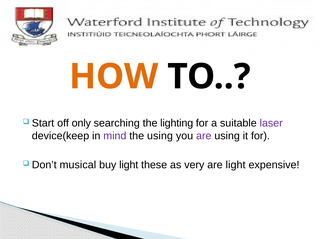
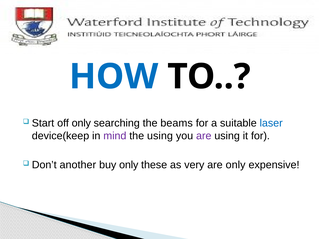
HOW colour: orange -> blue (114, 77)
lighting: lighting -> beams (177, 123)
laser colour: purple -> blue (271, 123)
musical: musical -> another (78, 165)
buy light: light -> only (129, 165)
are light: light -> only (236, 165)
